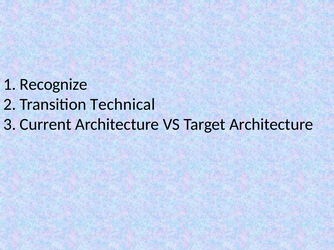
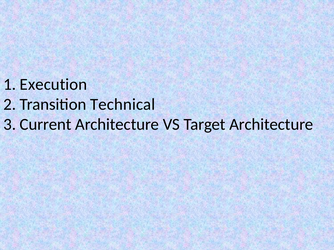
Recognize: Recognize -> Execution (53, 85)
